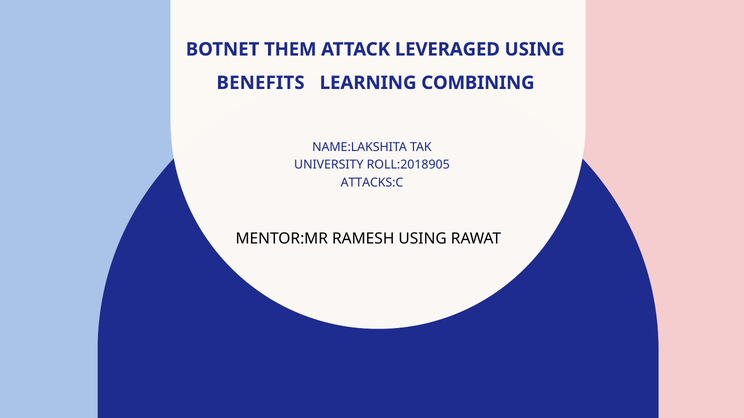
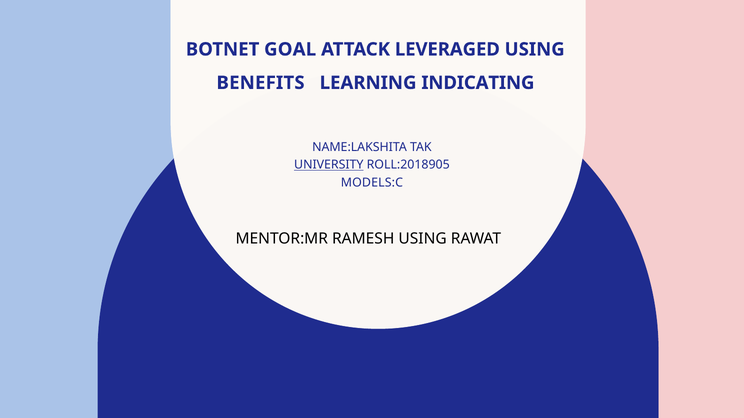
THEM: THEM -> GOAL (290, 49)
COMBINING: COMBINING -> INDICATING (478, 83)
UNIVERSITY underline: none -> present (329, 165)
ATTACKS:C: ATTACKS:C -> MODELS:C (372, 183)
